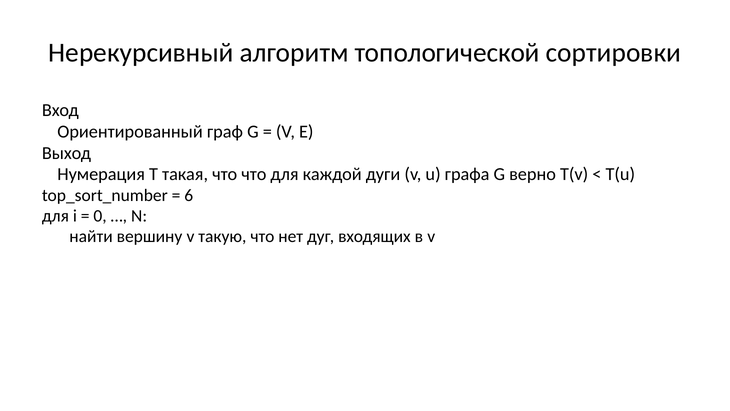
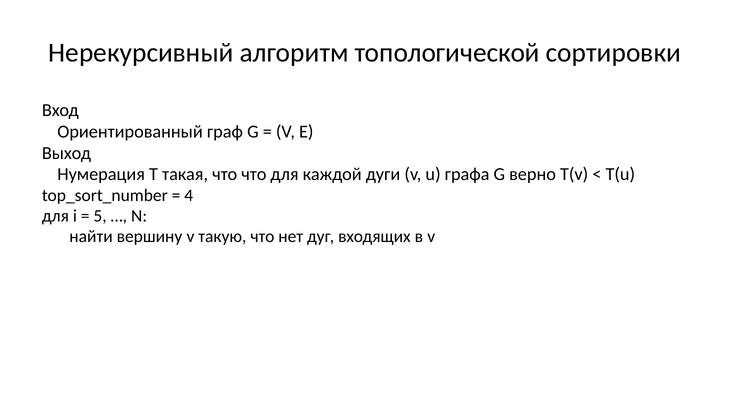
6: 6 -> 4 (189, 195)
0: 0 -> 5 (100, 216)
